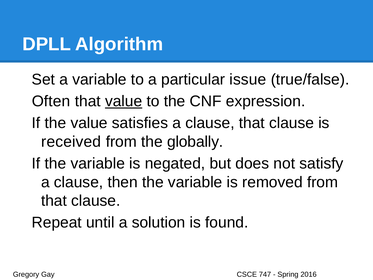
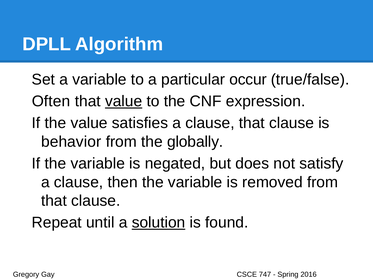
issue: issue -> occur (248, 79)
received: received -> behavior (71, 142)
solution underline: none -> present (159, 222)
